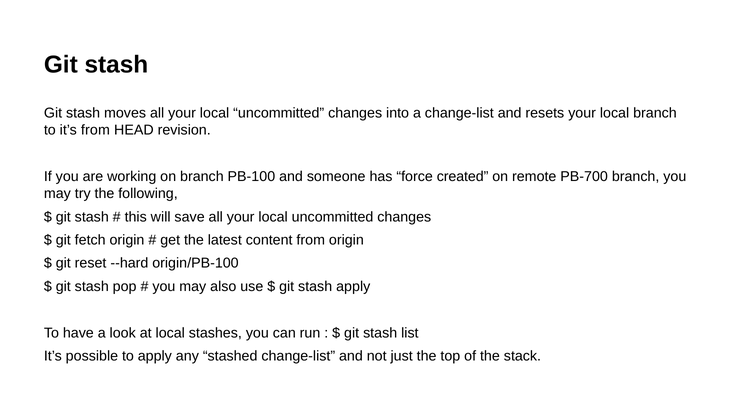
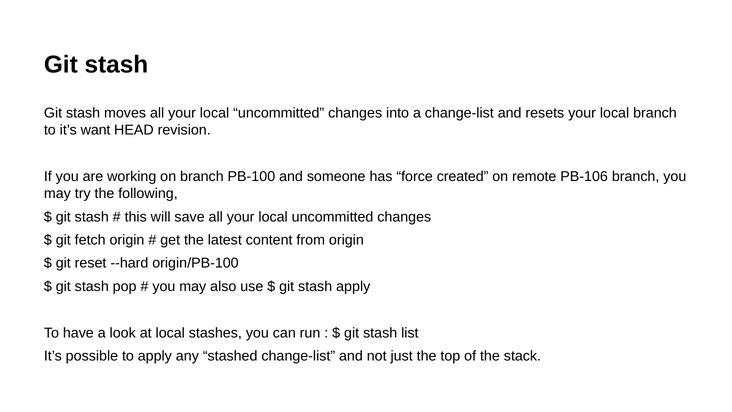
it’s from: from -> want (96, 130)
PB-700: PB-700 -> PB-106 (584, 176)
